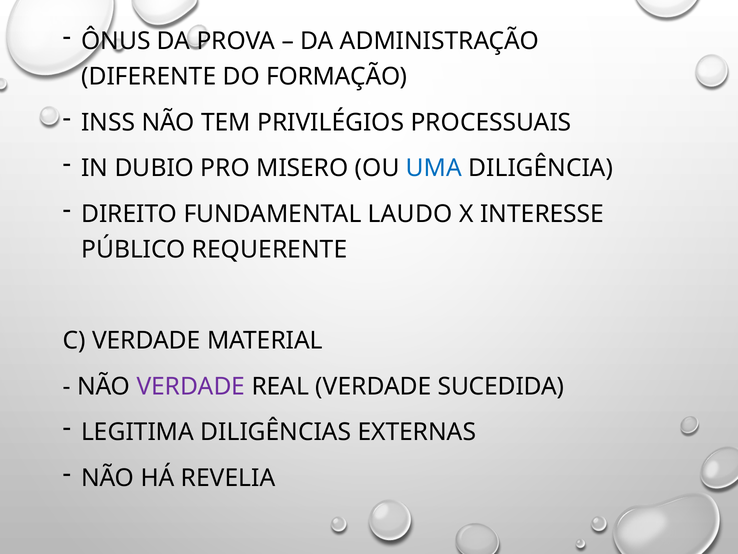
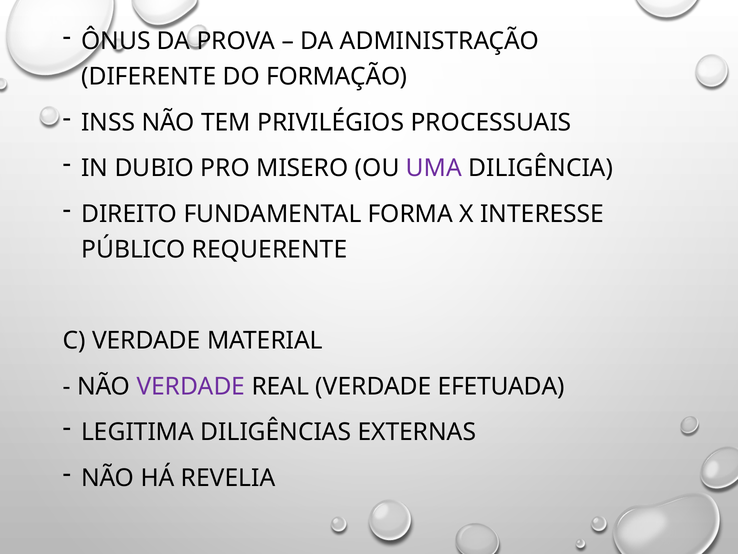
UMA colour: blue -> purple (434, 168)
LAUDO: LAUDO -> FORMA (410, 214)
SUCEDIDA: SUCEDIDA -> EFETUADA (501, 386)
